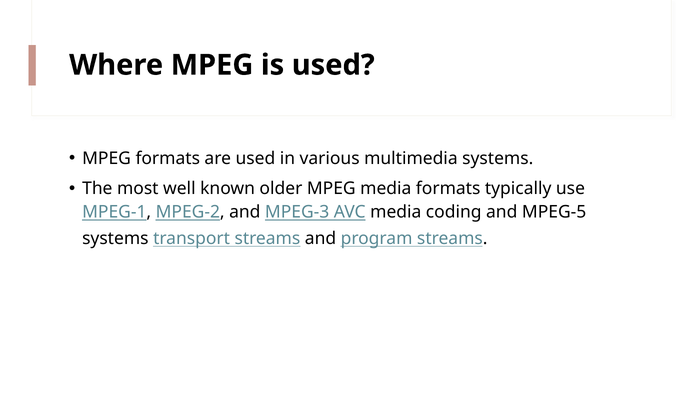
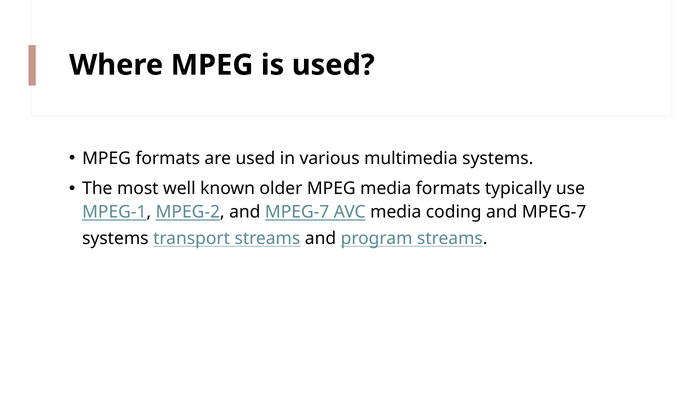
MPEG-2 and MPEG-3: MPEG-3 -> MPEG-7 (297, 212)
coding and MPEG-5: MPEG-5 -> MPEG-7 (554, 212)
